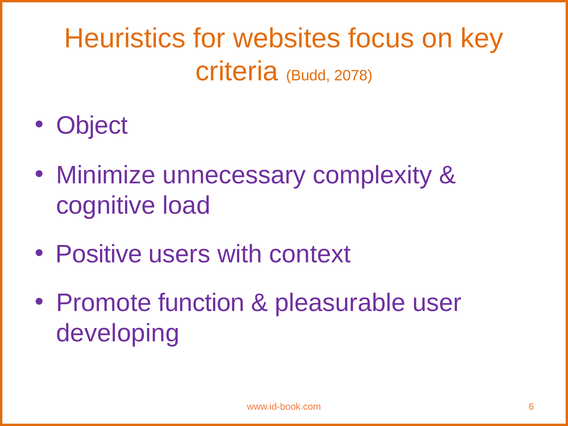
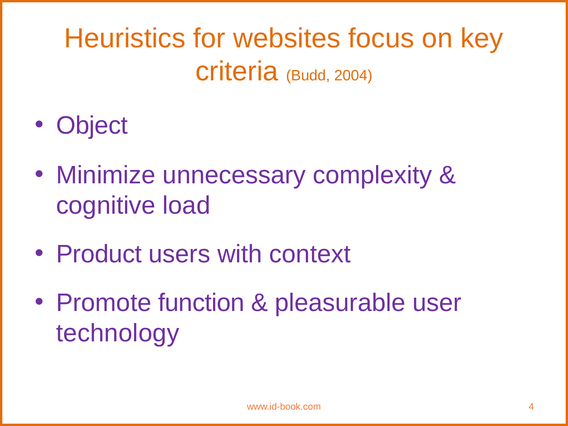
2078: 2078 -> 2004 (353, 76)
Positive: Positive -> Product (99, 254)
developing: developing -> technology (118, 333)
6: 6 -> 4 (531, 407)
